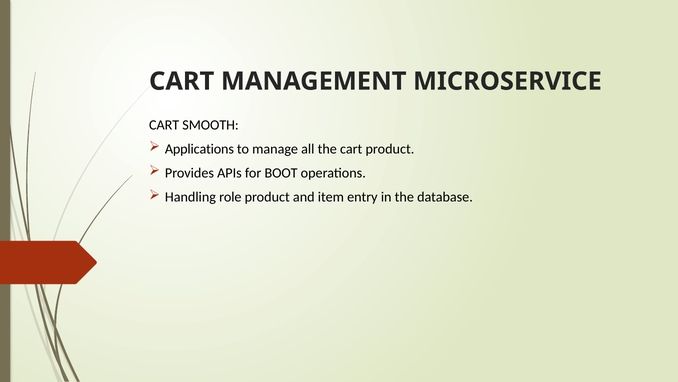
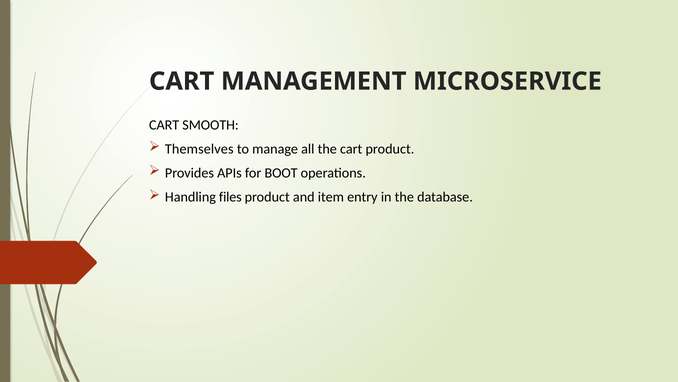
Applications: Applications -> Themselves (199, 149)
role: role -> files (230, 197)
